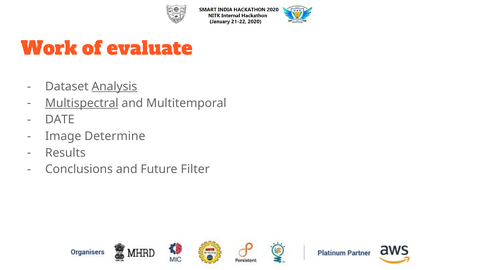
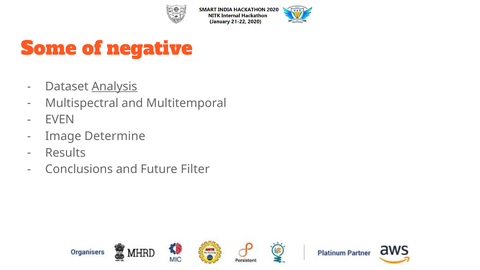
Work: Work -> Some (49, 49)
evaluate: evaluate -> negative (150, 49)
Multispectral underline: present -> none (82, 103)
DATE: DATE -> EVEN (60, 120)
